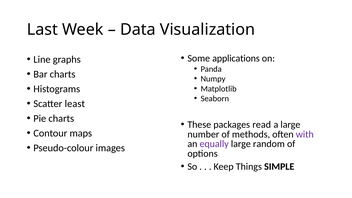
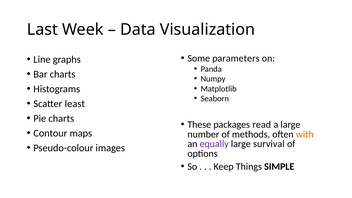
applications: applications -> parameters (236, 58)
with colour: purple -> orange (305, 134)
random: random -> survival (269, 144)
